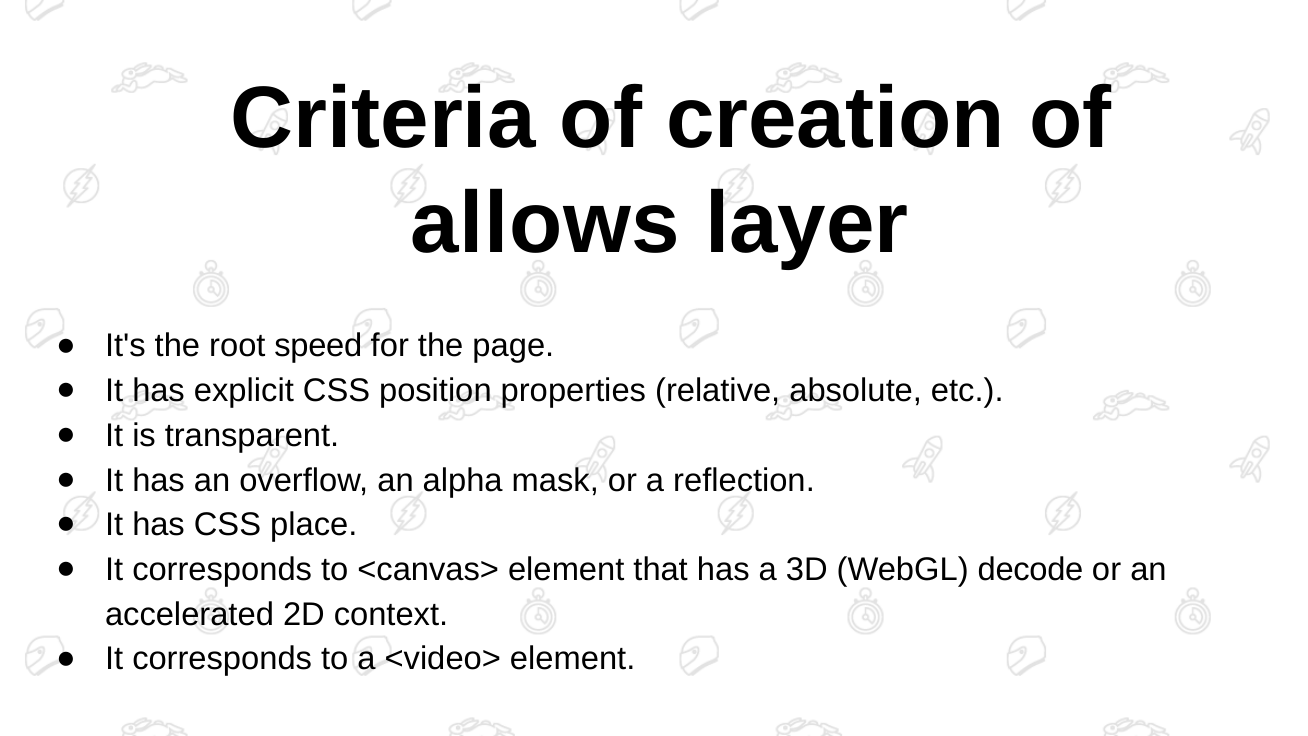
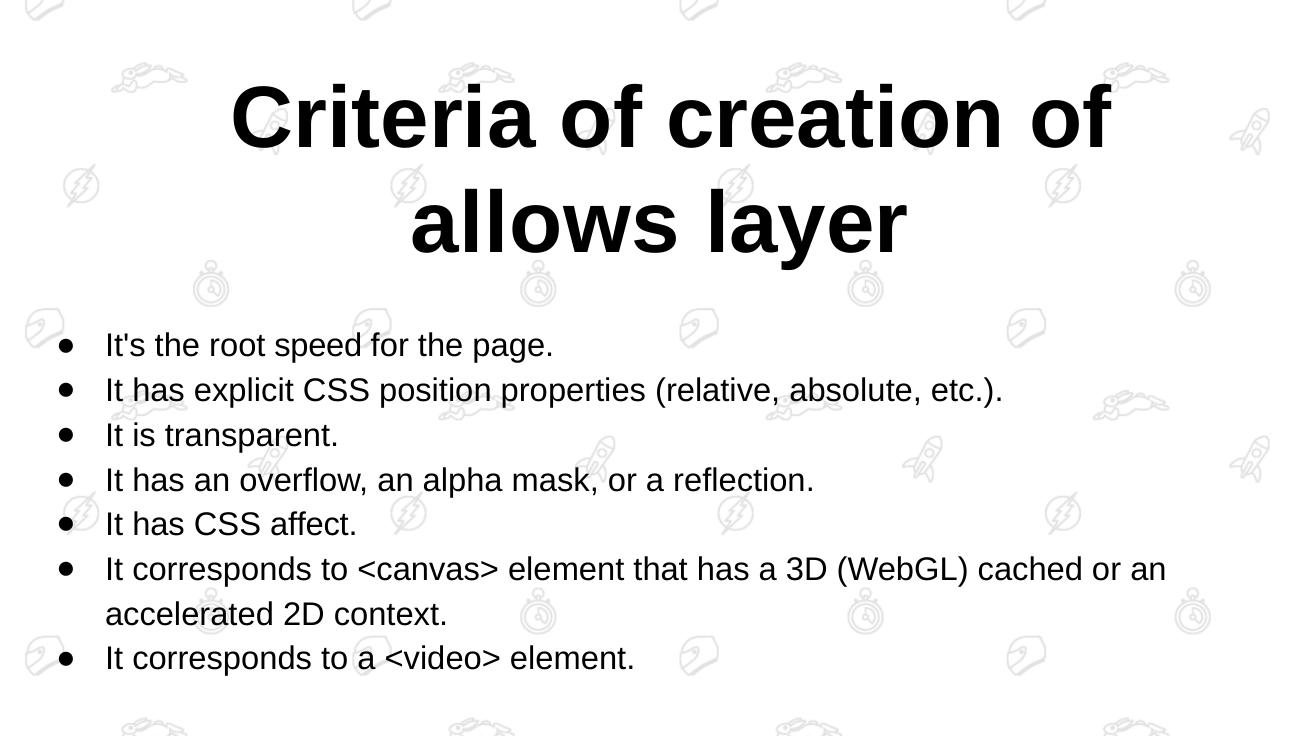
place: place -> affect (314, 525)
decode: decode -> cached (1030, 569)
